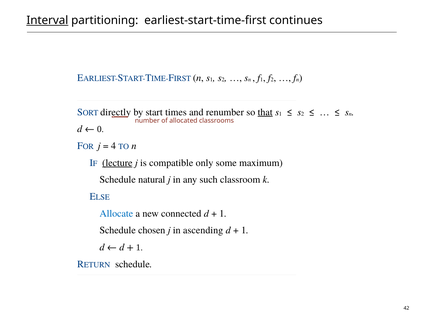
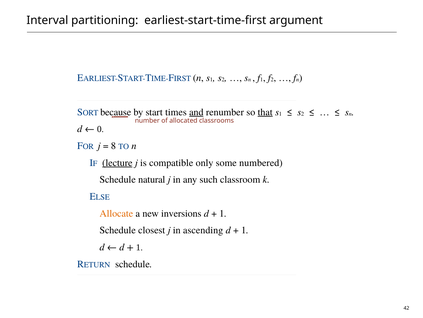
Interval underline: present -> none (47, 20)
continues: continues -> argument (296, 20)
directly: directly -> because (116, 112)
and underline: none -> present (196, 112)
4: 4 -> 8 (113, 146)
maximum: maximum -> numbered (261, 162)
Allocate colour: blue -> orange (116, 213)
connected: connected -> inversions (181, 213)
chosen: chosen -> closest (152, 230)
